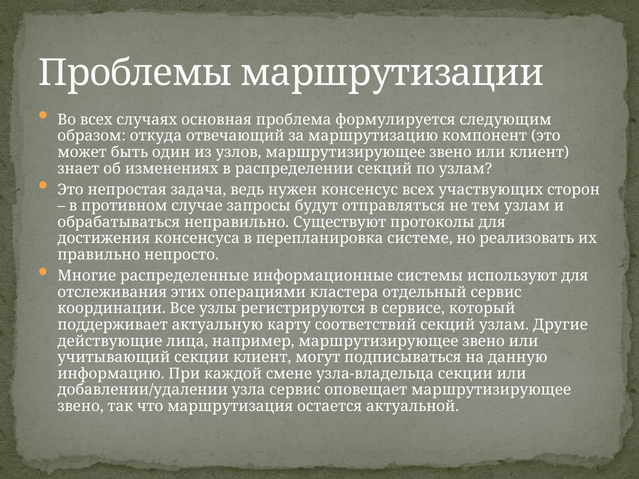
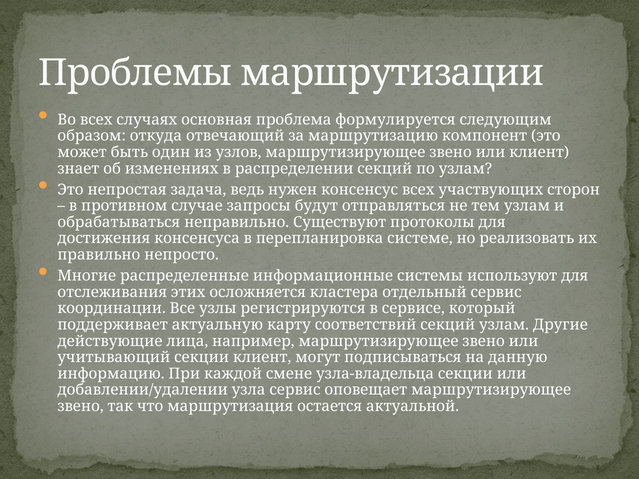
операциями: операциями -> осложняется (258, 292)
